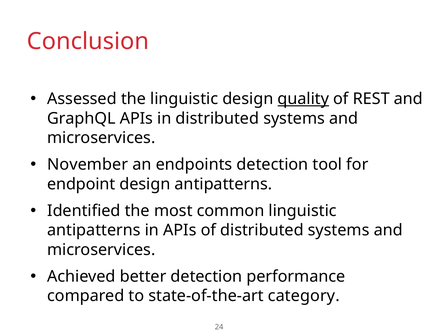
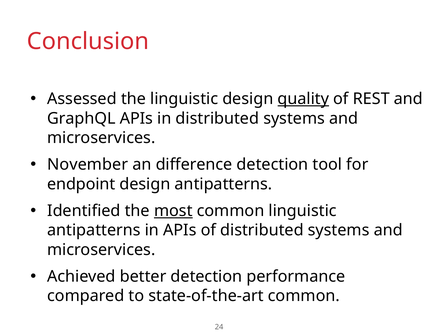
endpoints: endpoints -> difference (194, 165)
most underline: none -> present (173, 211)
state-of-the-art category: category -> common (304, 296)
